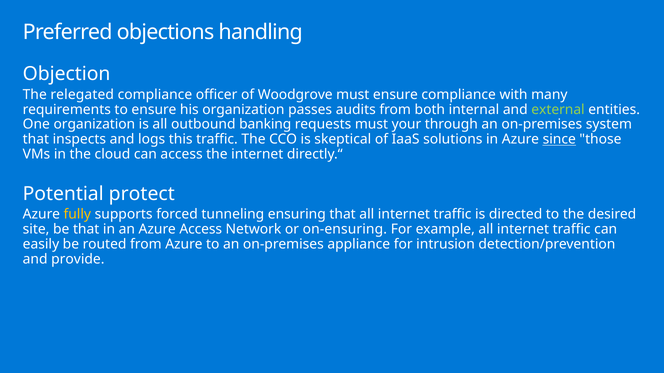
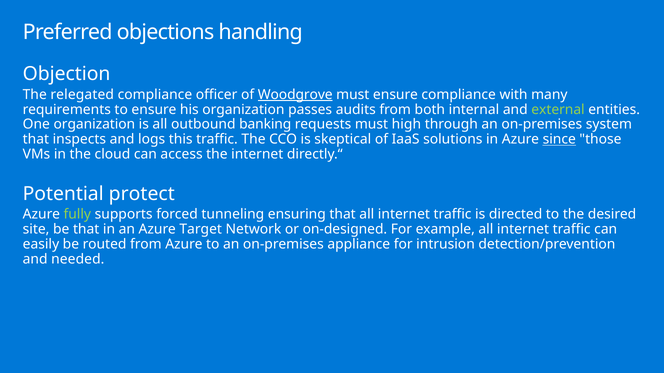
Woodgrove underline: none -> present (295, 95)
your: your -> high (406, 125)
fully colour: yellow -> light green (77, 215)
Azure Access: Access -> Target (201, 230)
on-ensuring: on-ensuring -> on-designed (345, 230)
provide: provide -> needed (78, 260)
